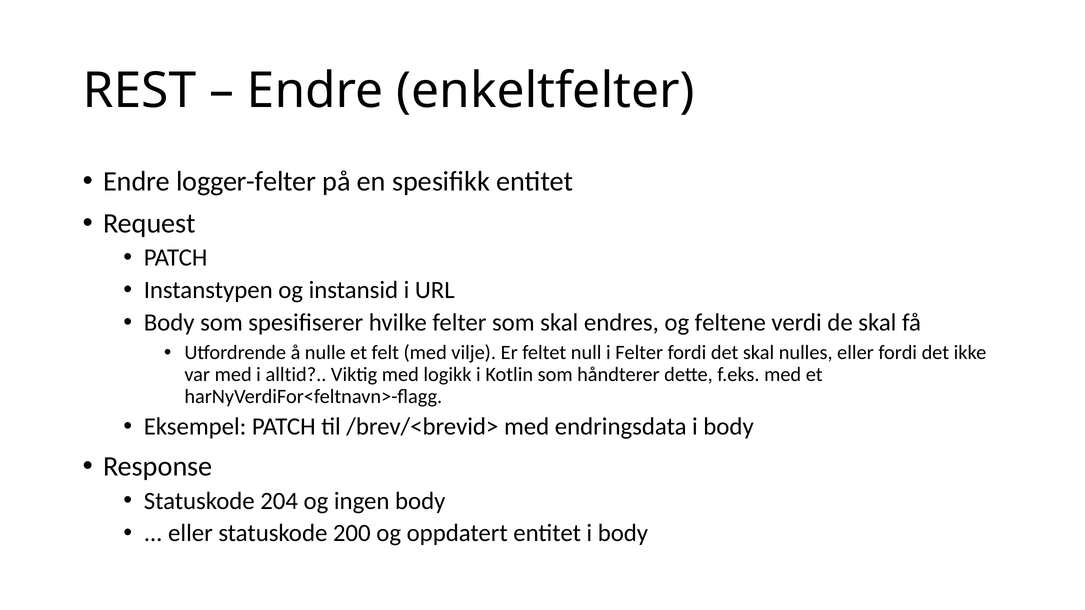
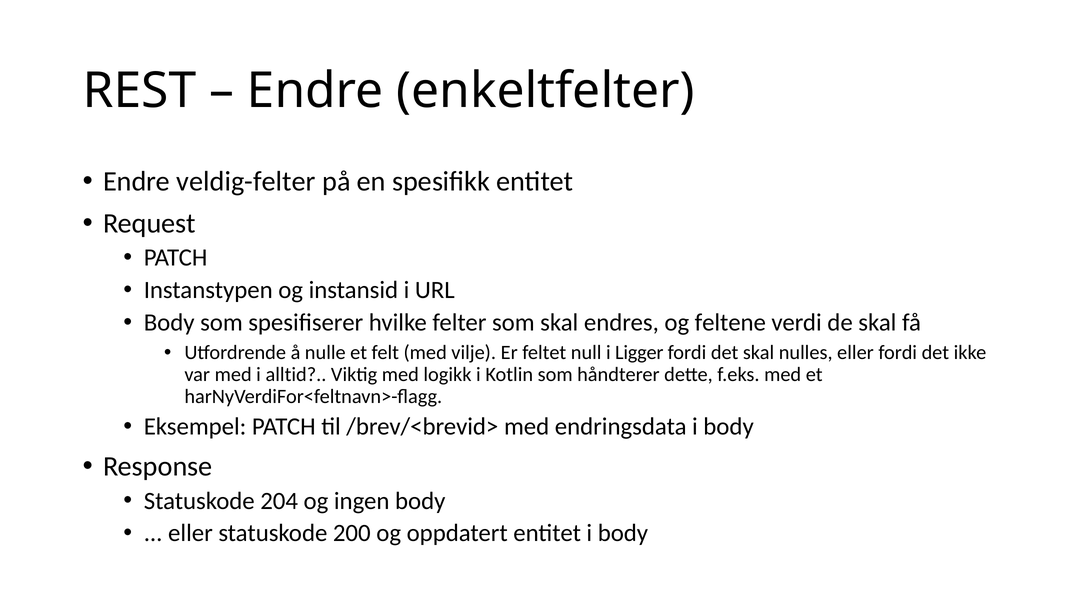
logger-felter: logger-felter -> veldig-felter (246, 182)
i Felter: Felter -> Ligger (639, 353)
